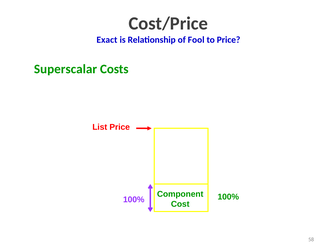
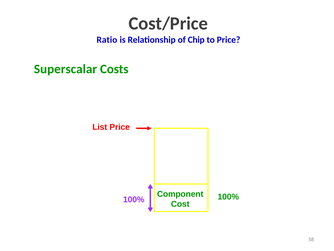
Exact: Exact -> Ratio (107, 40)
Fool: Fool -> Chip (196, 40)
